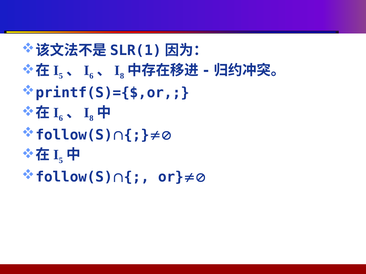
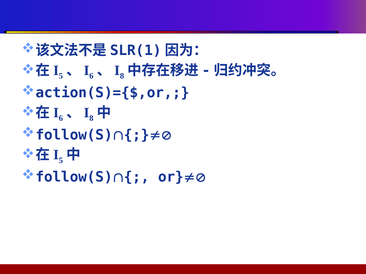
printf(S)={$,or: printf(S)={$,or -> action(S)={$,or (113, 93)
